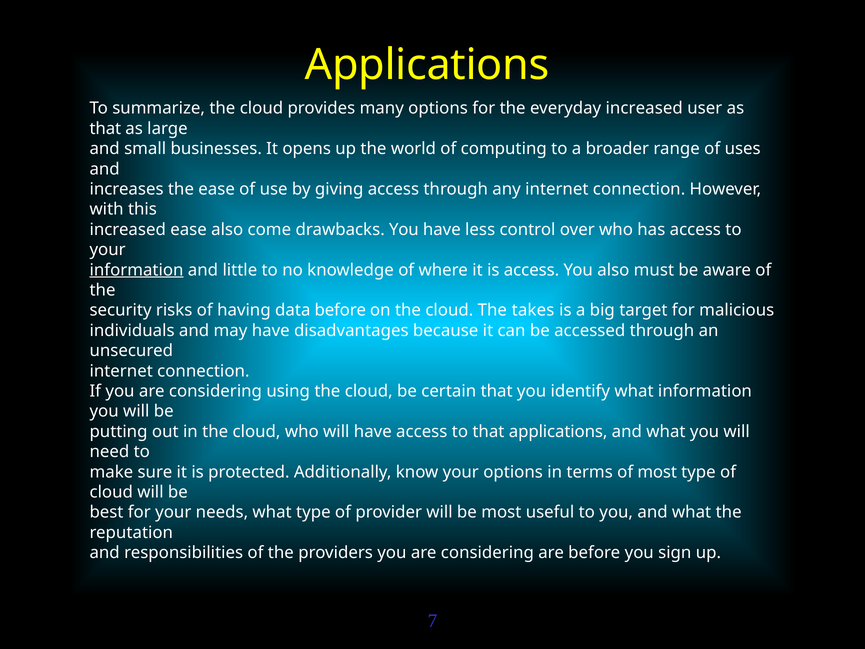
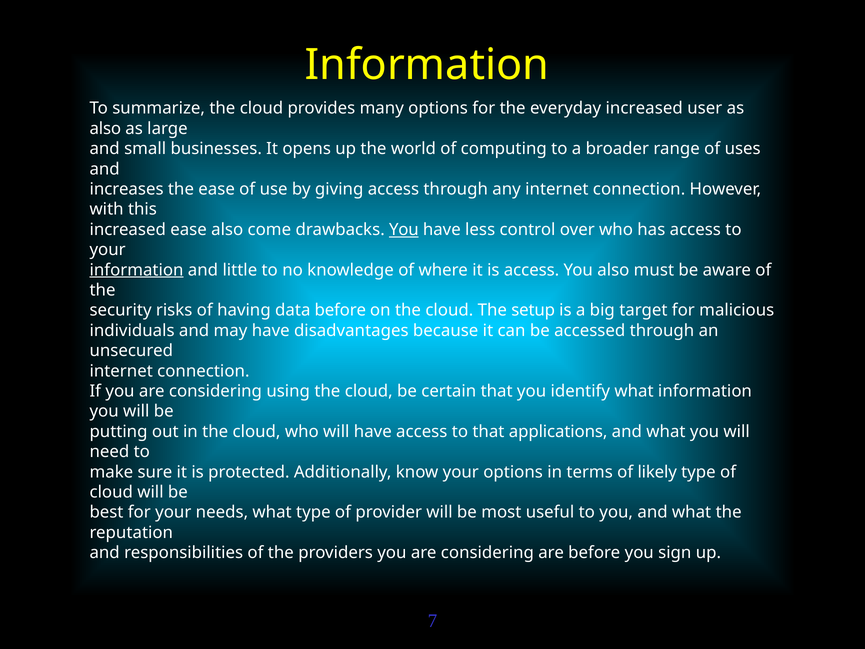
Applications: Applications -> Information (427, 65)
that: that -> also (105, 129)
You underline: none -> present (404, 229)
takes: takes -> setup (533, 310)
of most: most -> likely (657, 472)
